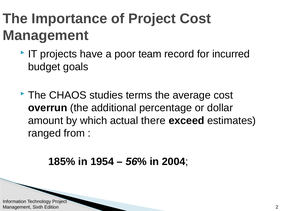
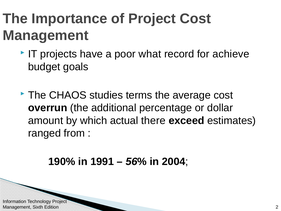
team: team -> what (150, 54)
incurred: incurred -> achieve (231, 54)
185%: 185% -> 190% (62, 161)
1954: 1954 -> 1991 (102, 161)
